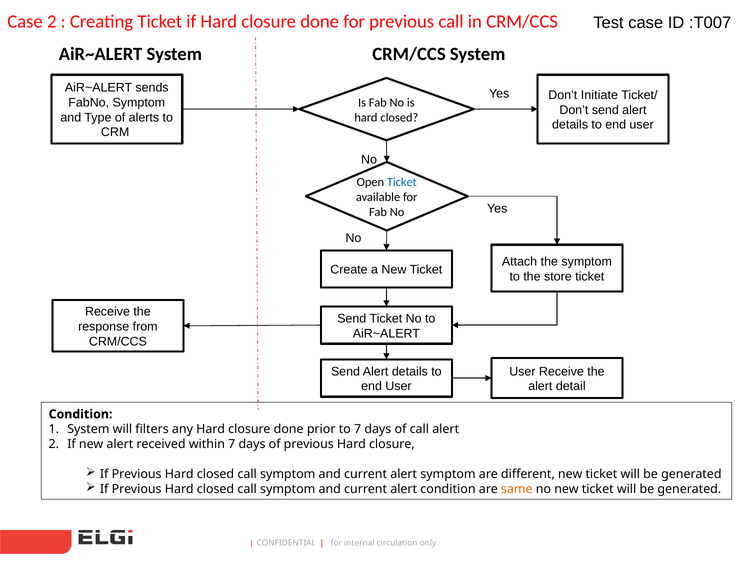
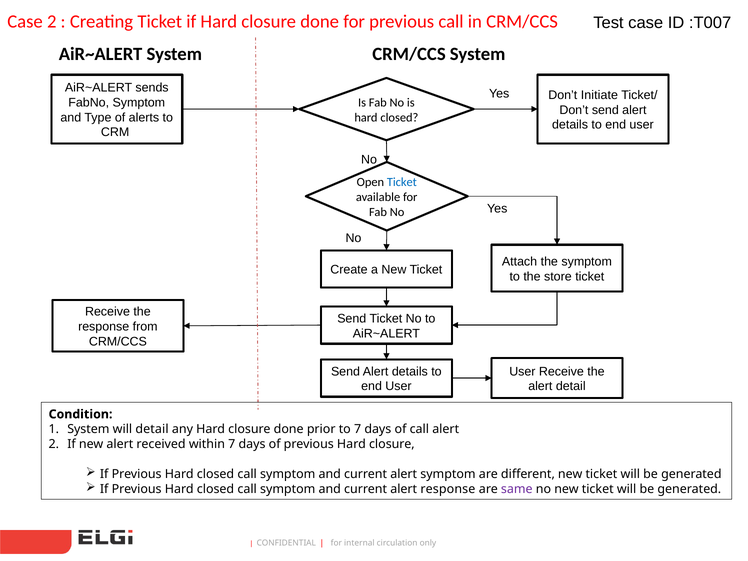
will filters: filters -> detail (152, 429)
alert condition: condition -> response (448, 489)
same colour: orange -> purple (517, 489)
